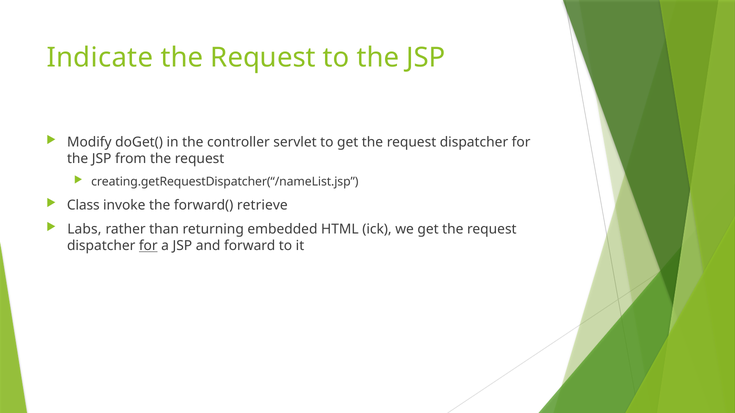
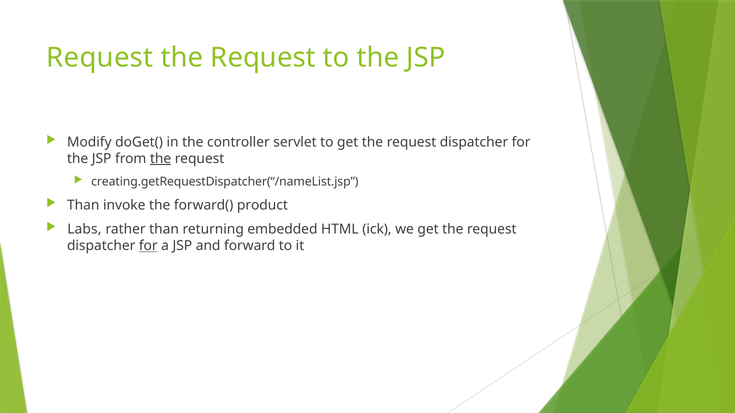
Indicate: Indicate -> Request (100, 58)
the underline: none -> present (161, 159)
Class: Class -> Than (83, 205)
retrieve: retrieve -> product (262, 205)
